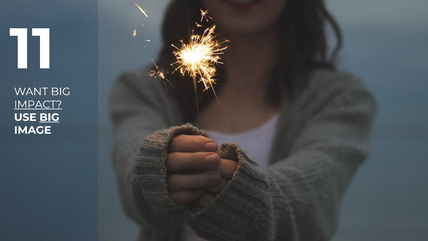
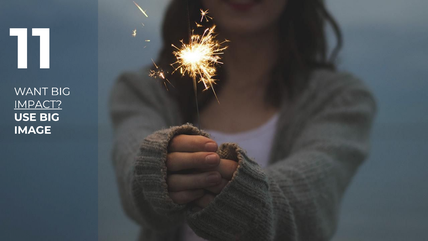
BIG underline: present -> none (49, 117)
